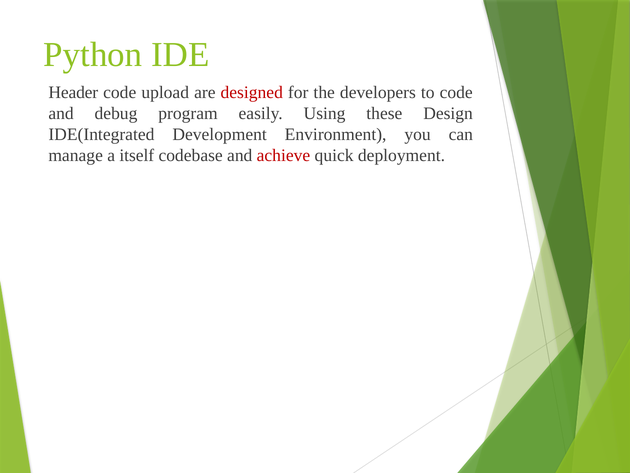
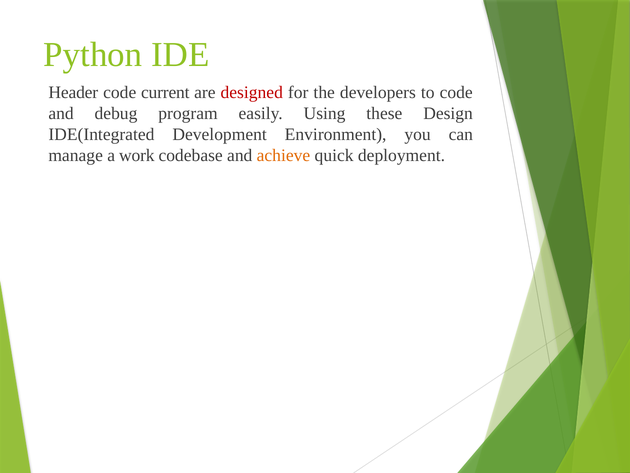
upload: upload -> current (165, 92)
itself: itself -> work (137, 155)
achieve colour: red -> orange (283, 155)
